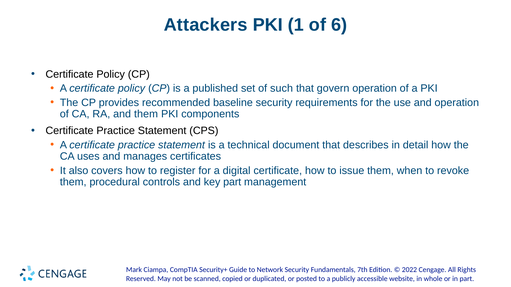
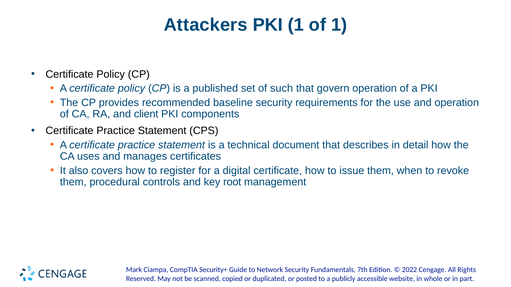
of 6: 6 -> 1 (339, 25)
and them: them -> client (146, 114)
key part: part -> root (232, 182)
